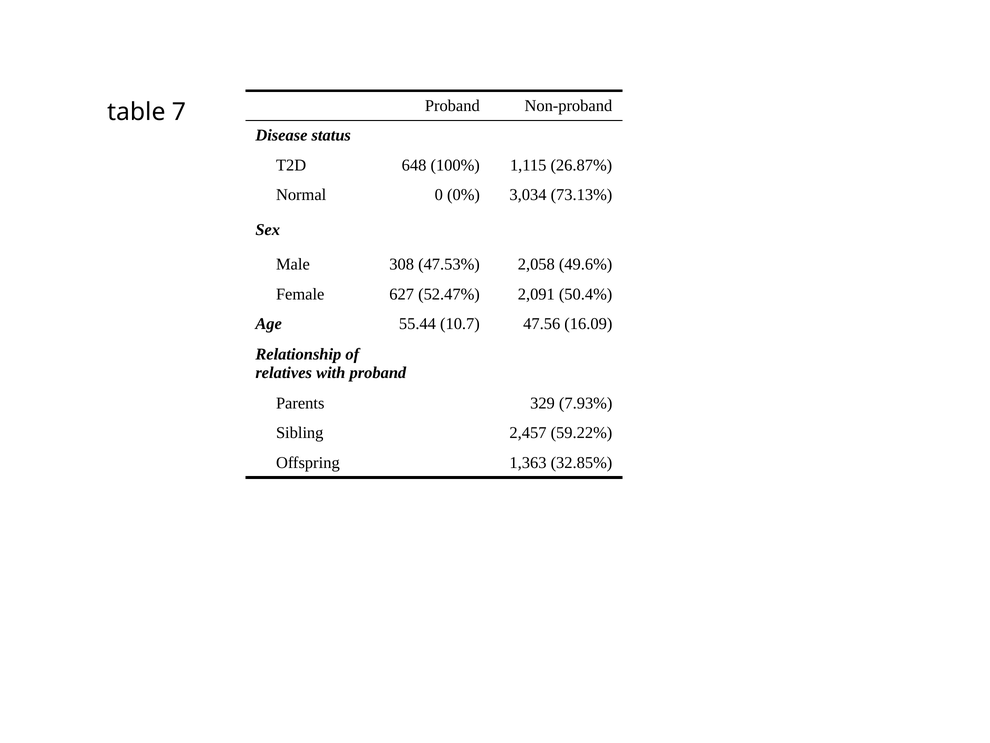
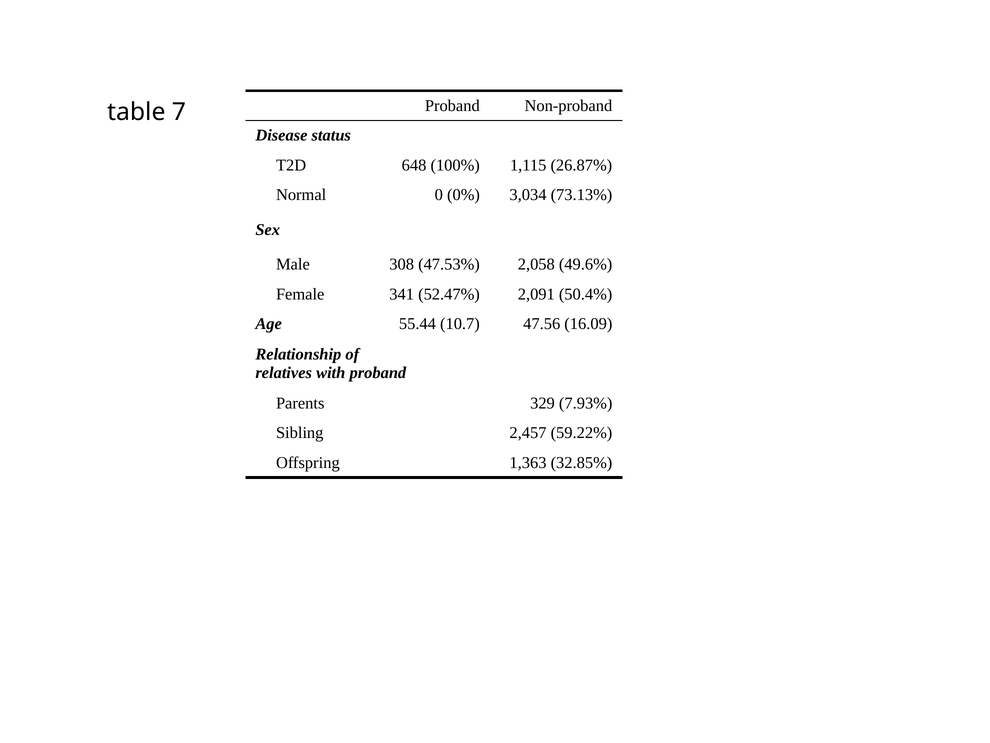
627: 627 -> 341 (402, 294)
